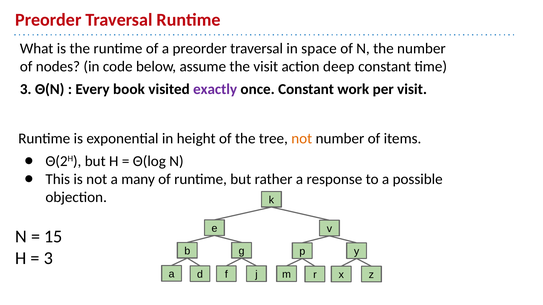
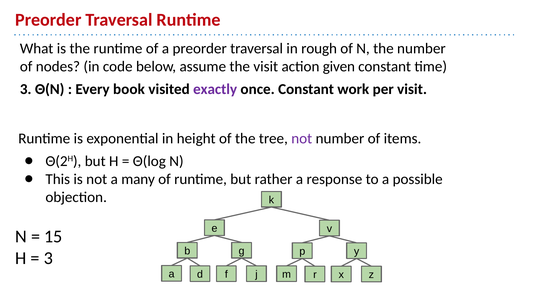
space: space -> rough (319, 49)
deep: deep -> given (339, 67)
not colour: orange -> purple (302, 139)
